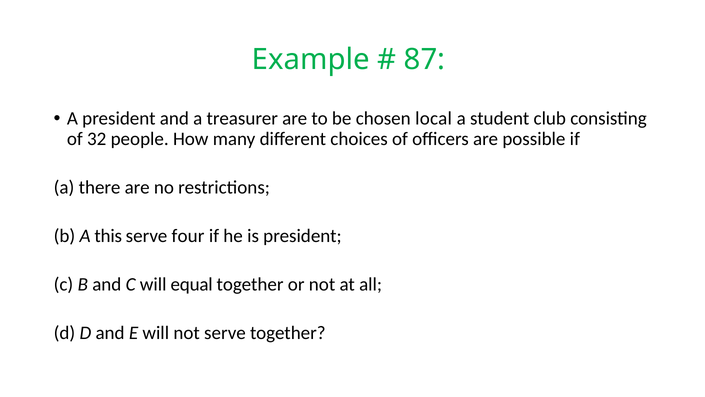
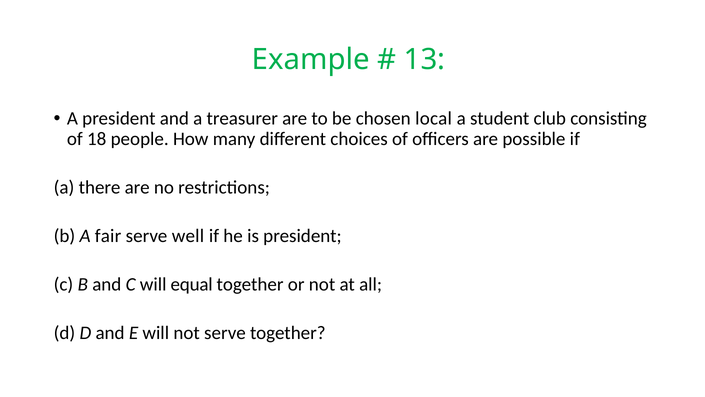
87: 87 -> 13 (425, 59)
32: 32 -> 18 (97, 139)
this: this -> fair (108, 236)
four: four -> well (188, 236)
